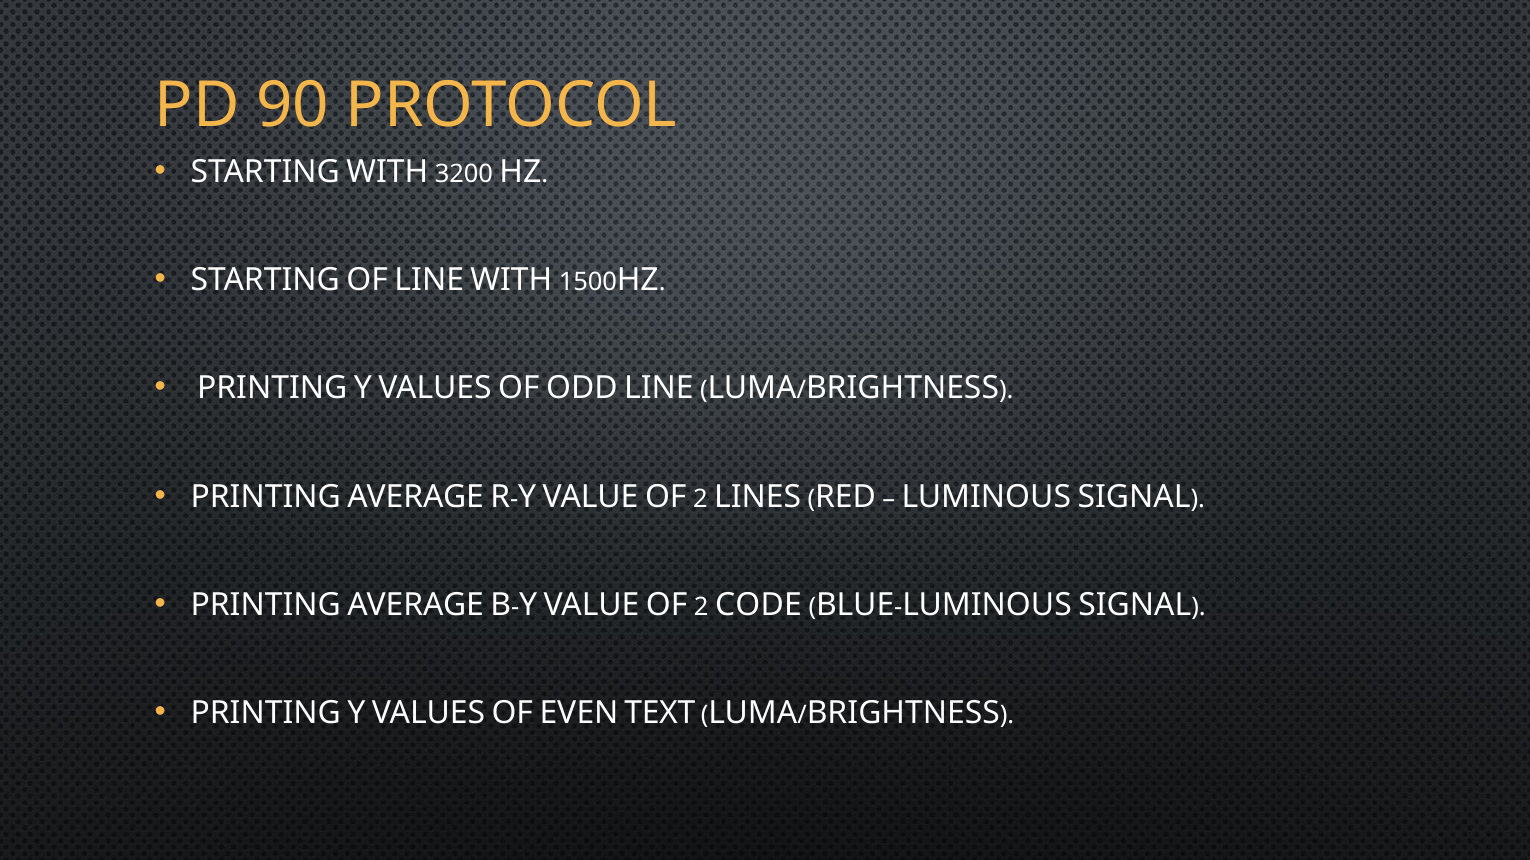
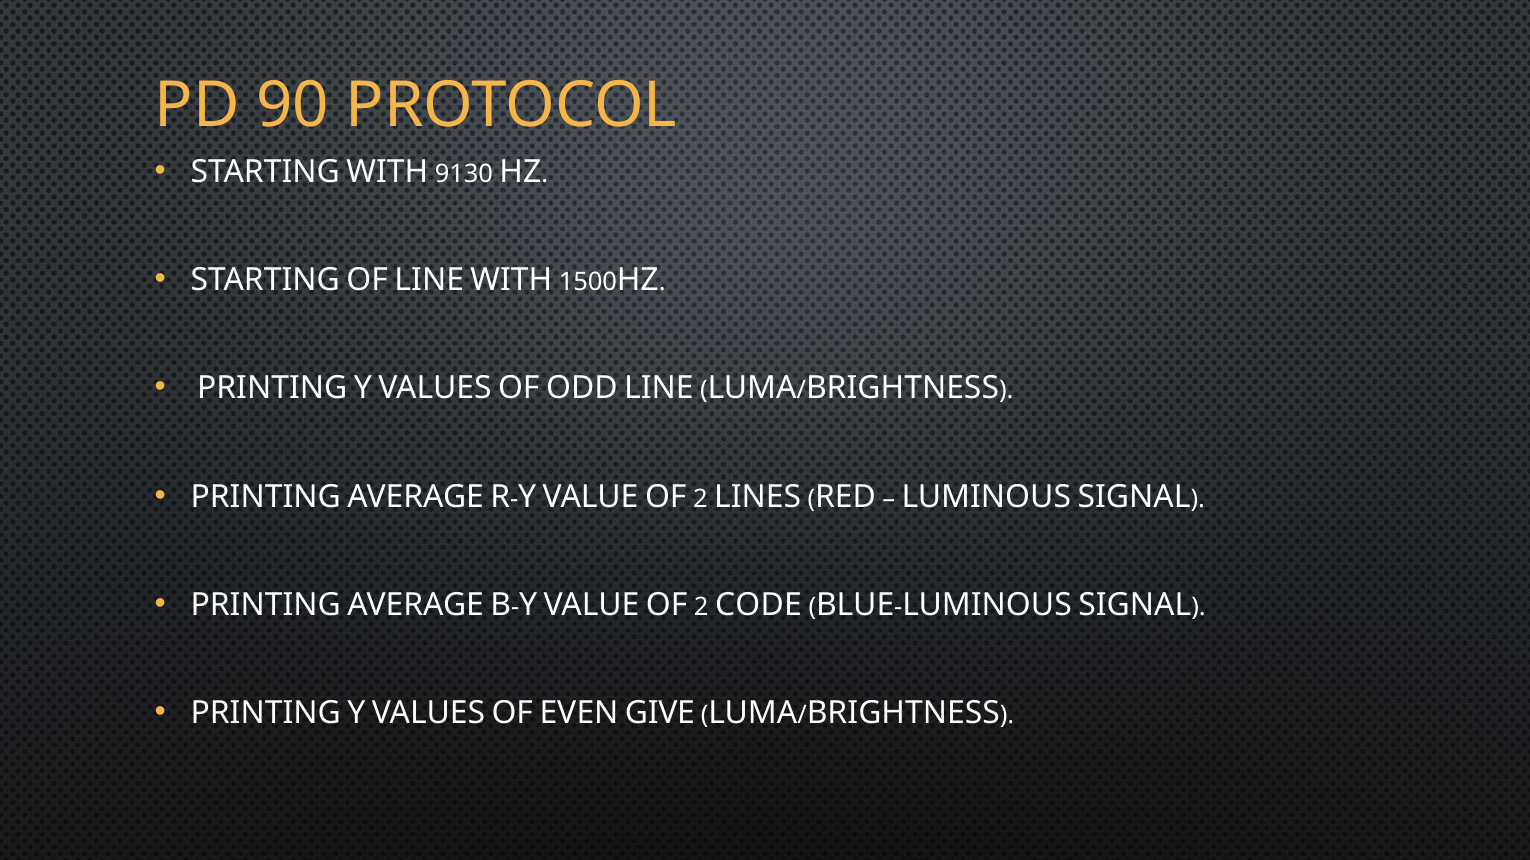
3200: 3200 -> 9130 (464, 174)
TEXT: TEXT -> GIVE (660, 714)
